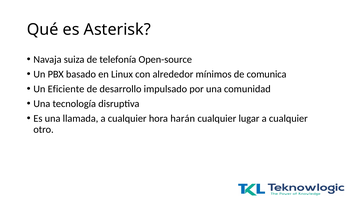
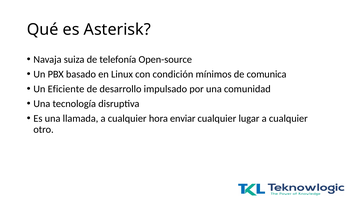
alrededor: alrededor -> condición (173, 74)
harán: harán -> enviar (183, 118)
